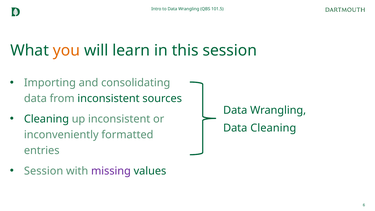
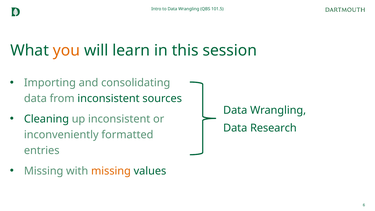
Data Cleaning: Cleaning -> Research (273, 128)
Session: Session -> Missing (44, 171)
missing colour: purple -> orange (111, 171)
